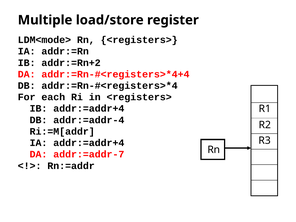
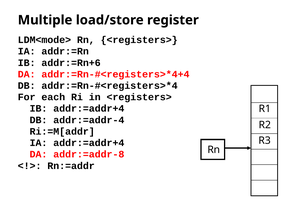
addr:=Rn+2: addr:=Rn+2 -> addr:=Rn+6 (71, 63)
addr:=addr-7: addr:=addr-7 -> addr:=addr-8 (89, 154)
